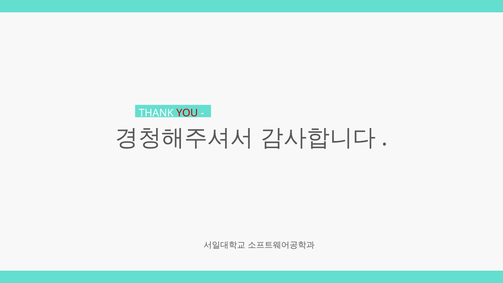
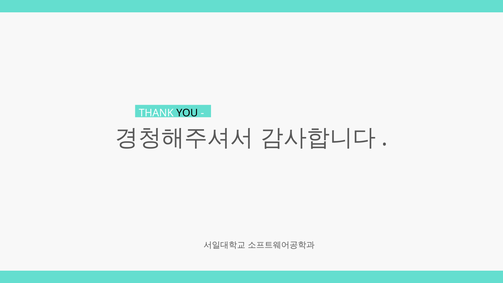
YOU colour: red -> black (187, 113)
